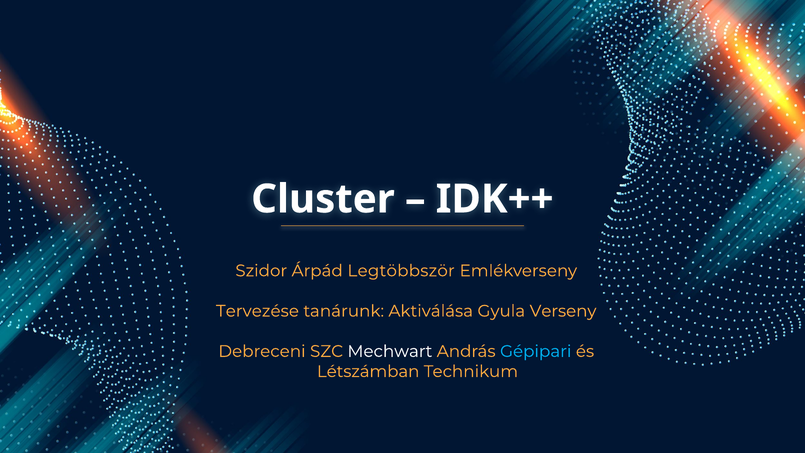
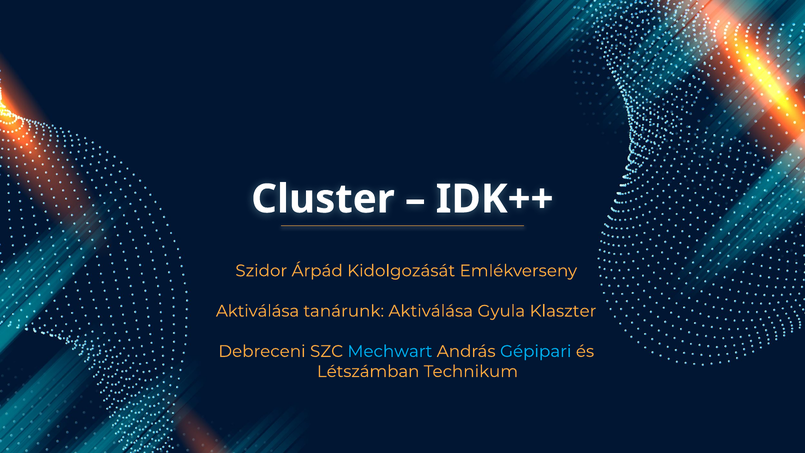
Legtöbbször: Legtöbbször -> Kidolgozását (401, 271)
Tervezése: Tervezése -> Aktiválása (258, 311)
Verseny: Verseny -> Klaszter (563, 311)
Mechwart colour: white -> light blue (390, 351)
